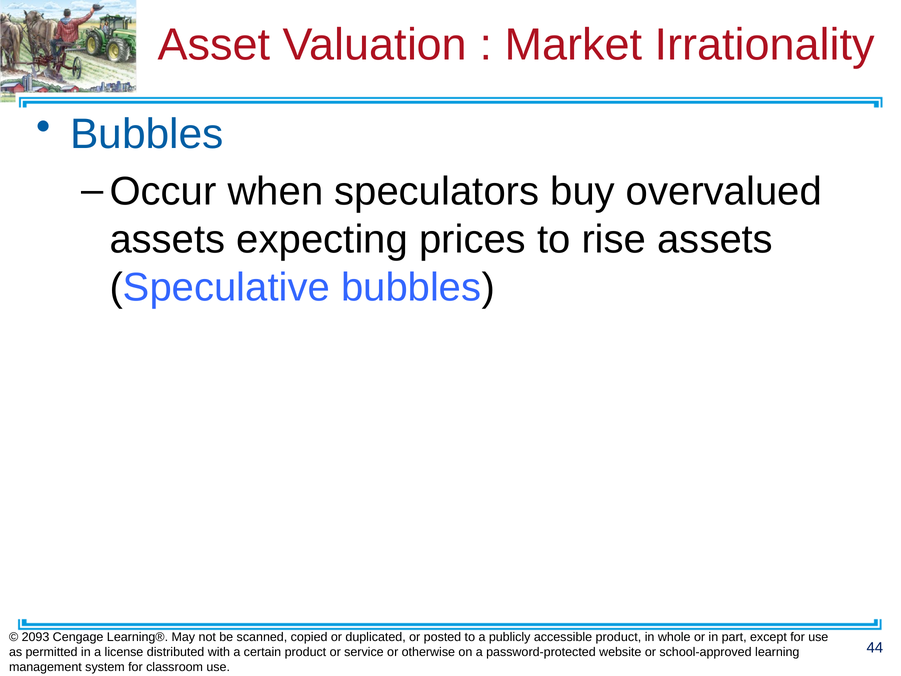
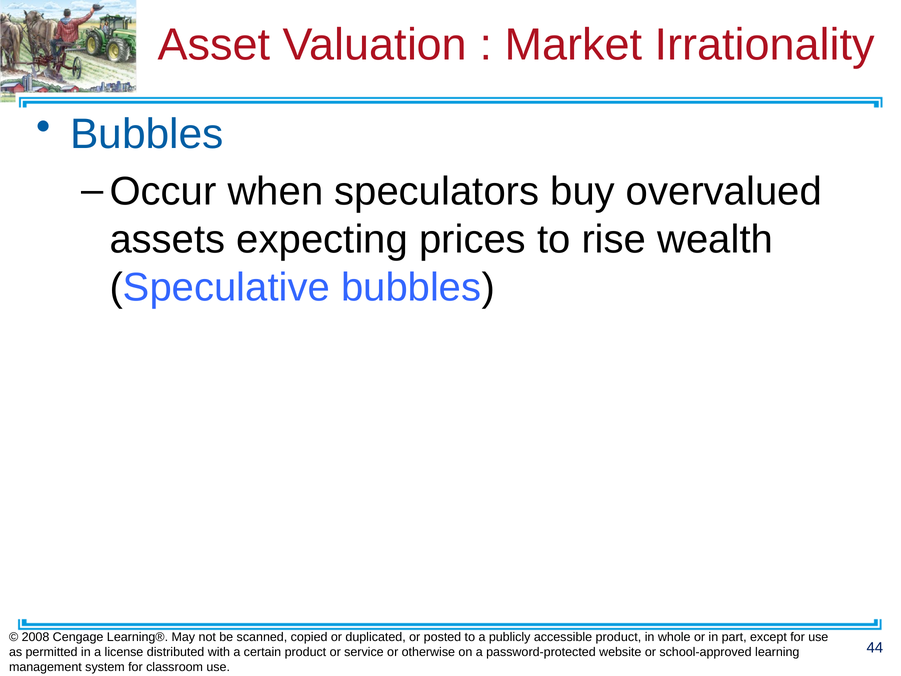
rise assets: assets -> wealth (715, 240)
2093: 2093 -> 2008 (35, 637)
